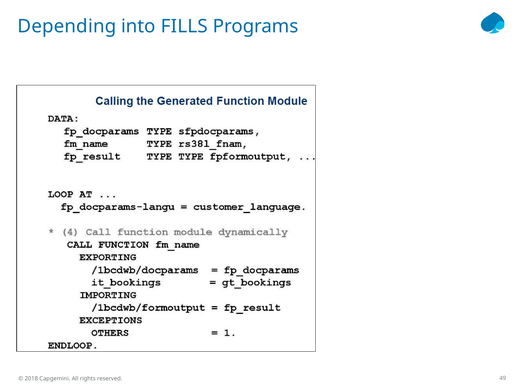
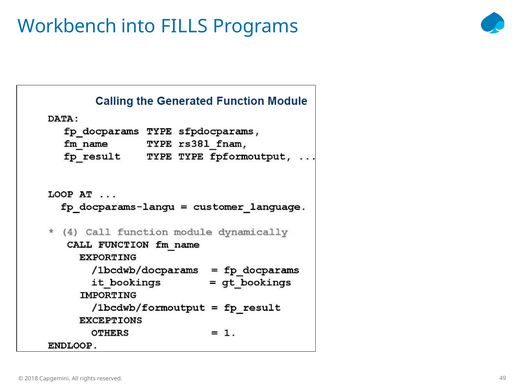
Depending: Depending -> Workbench (67, 26)
